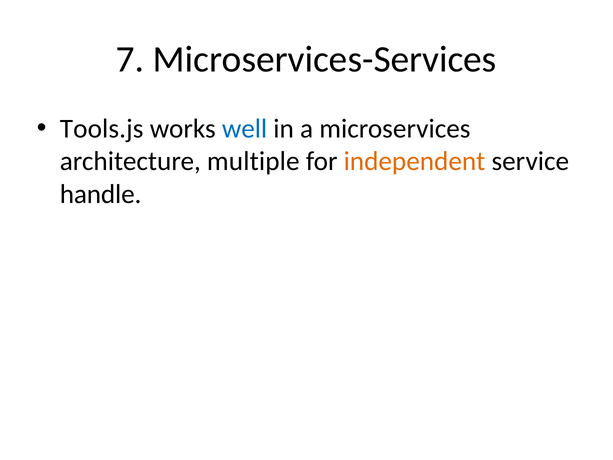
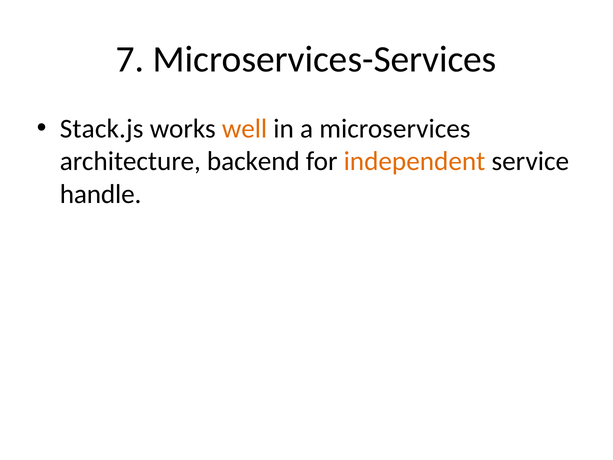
Tools.js: Tools.js -> Stack.js (102, 129)
well colour: blue -> orange (245, 129)
multiple: multiple -> backend (253, 161)
